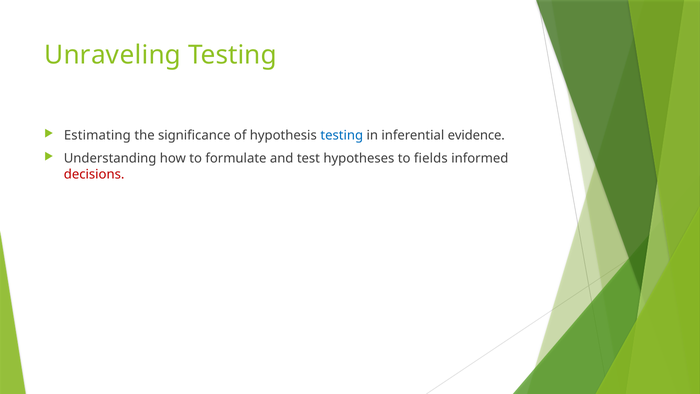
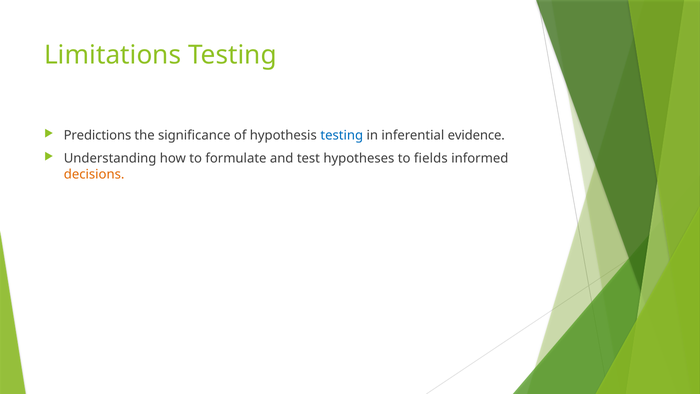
Unraveling: Unraveling -> Limitations (113, 55)
Estimating: Estimating -> Predictions (97, 135)
decisions colour: red -> orange (94, 174)
